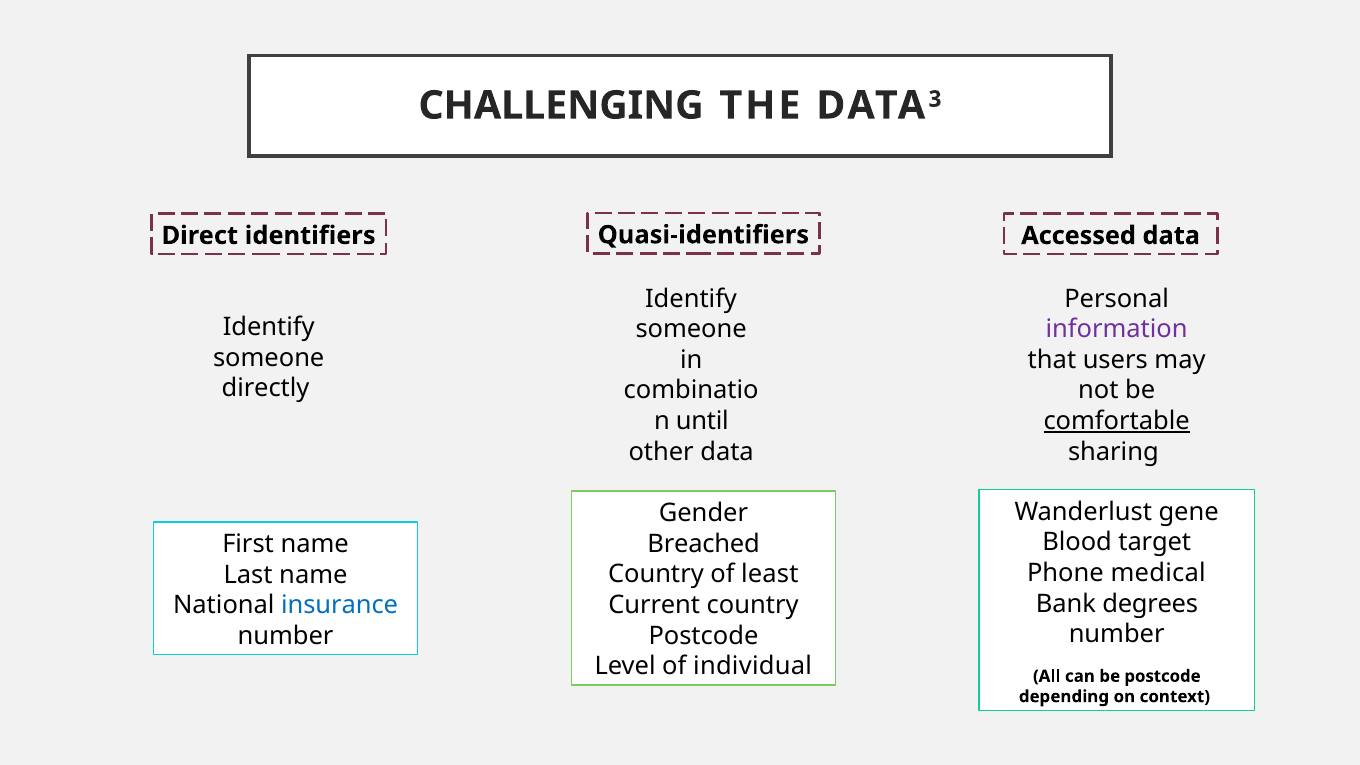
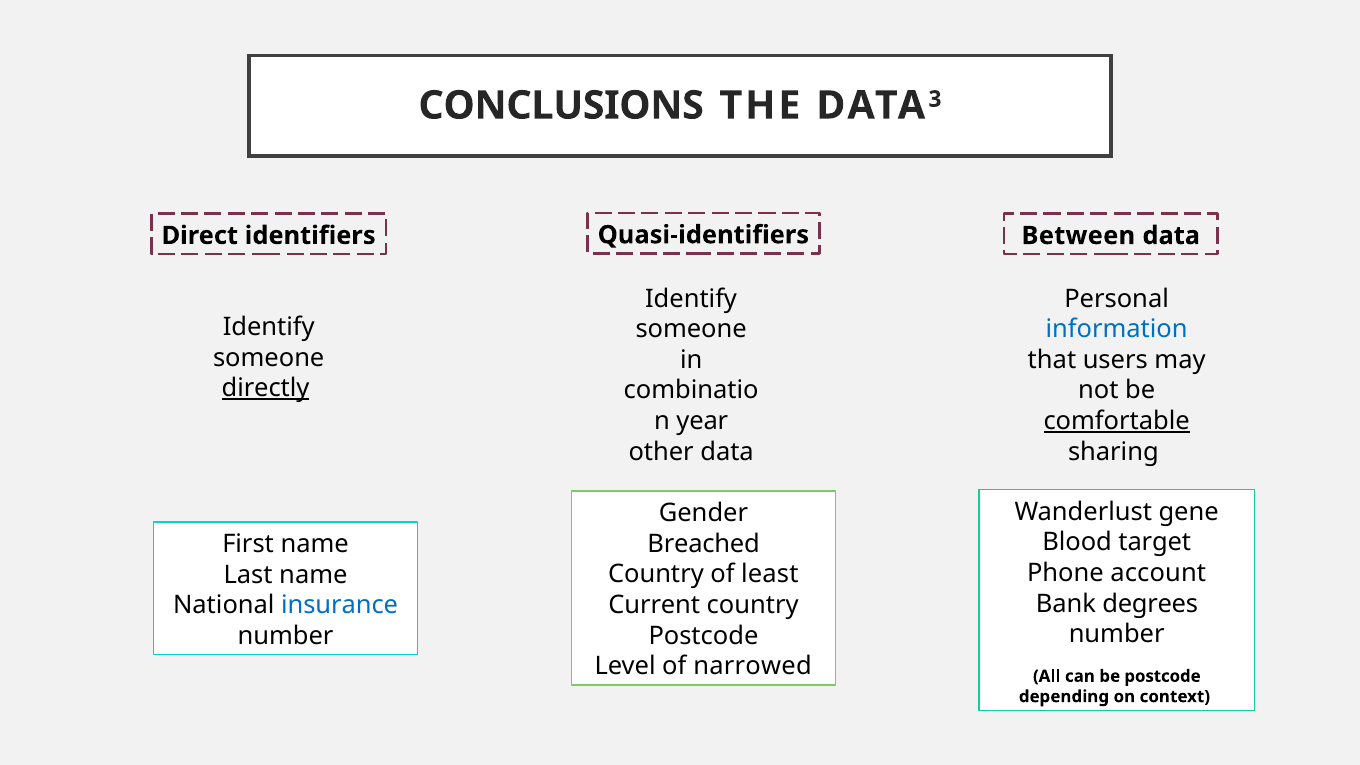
CHALLENGING: CHALLENGING -> CONCLUSIONS (561, 106)
Accessed: Accessed -> Between (1078, 236)
information colour: purple -> blue (1117, 329)
directly underline: none -> present (266, 388)
until: until -> year (702, 421)
medical: medical -> account (1158, 573)
individual: individual -> narrowed (753, 666)
